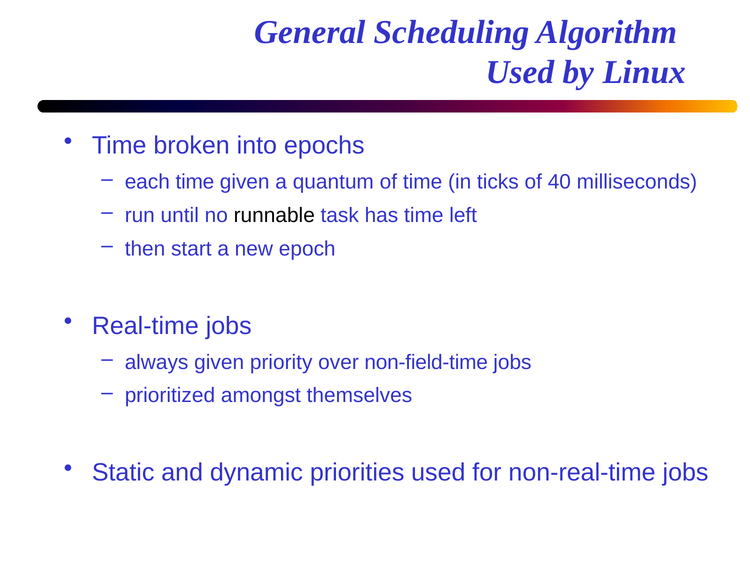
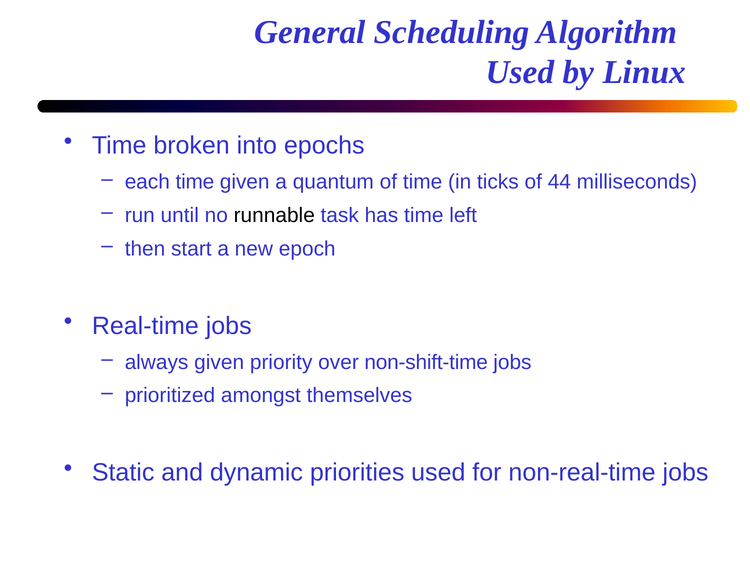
40: 40 -> 44 (559, 182)
non-field-time: non-field-time -> non-shift-time (426, 362)
